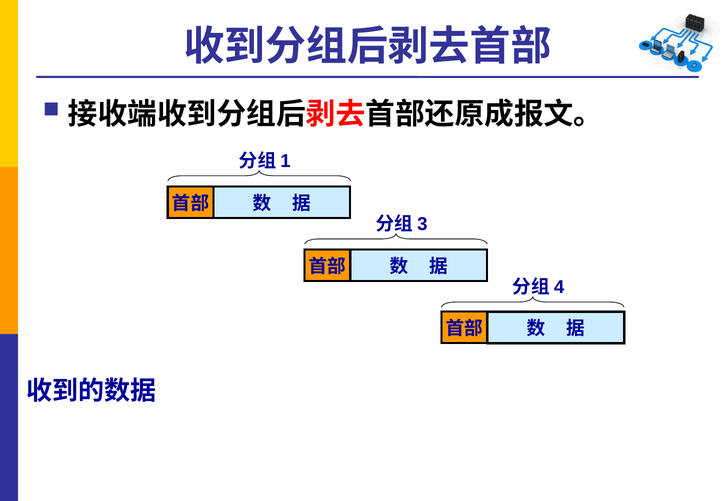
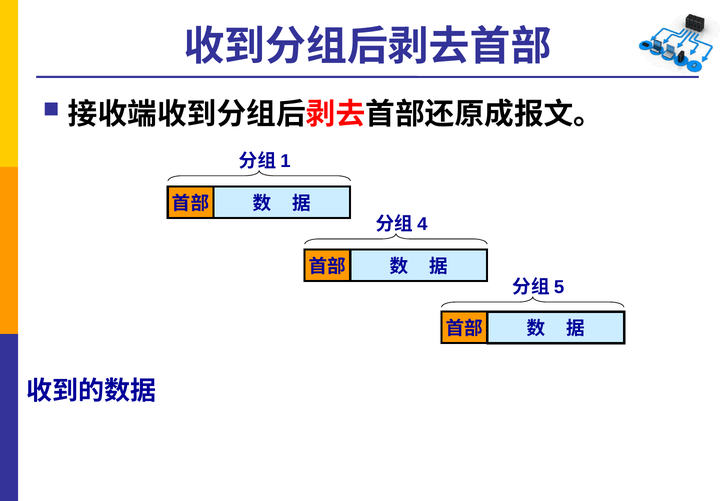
3: 3 -> 4 (422, 224)
4: 4 -> 5 (559, 287)
